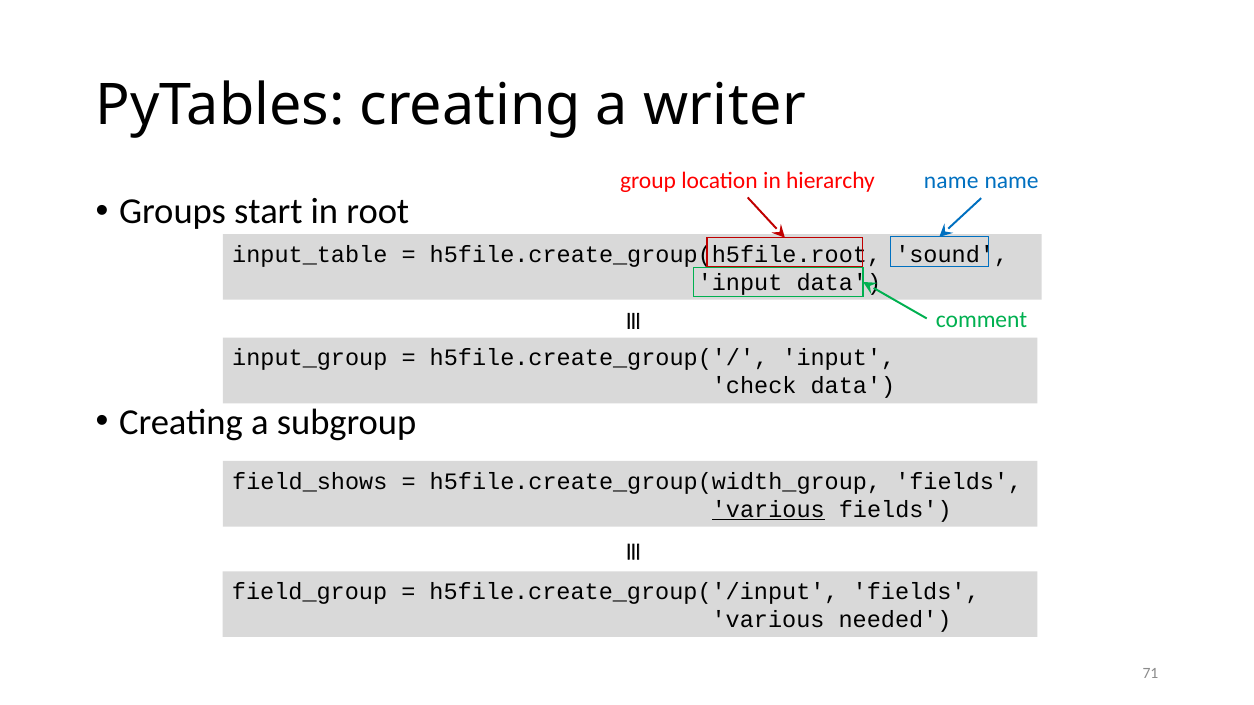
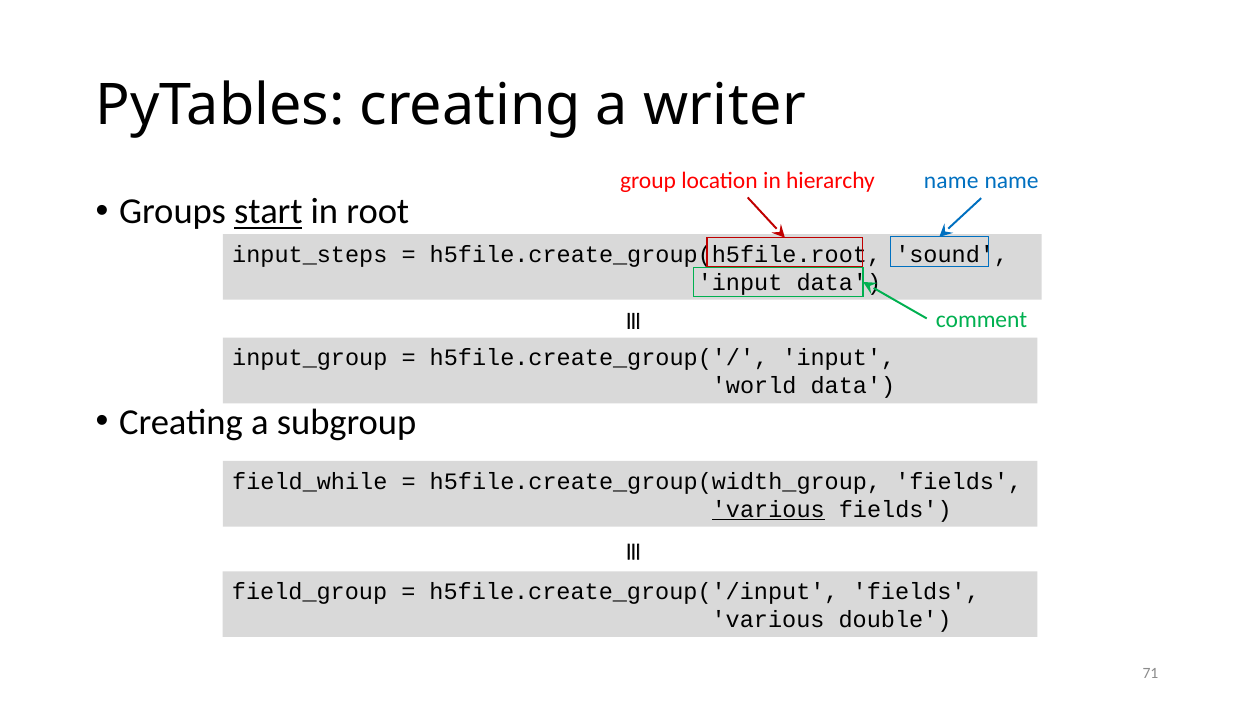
start underline: none -> present (268, 212)
input_table: input_table -> input_steps (310, 255)
check: check -> world (754, 386)
field_shows: field_shows -> field_while (310, 482)
needed: needed -> double (895, 620)
